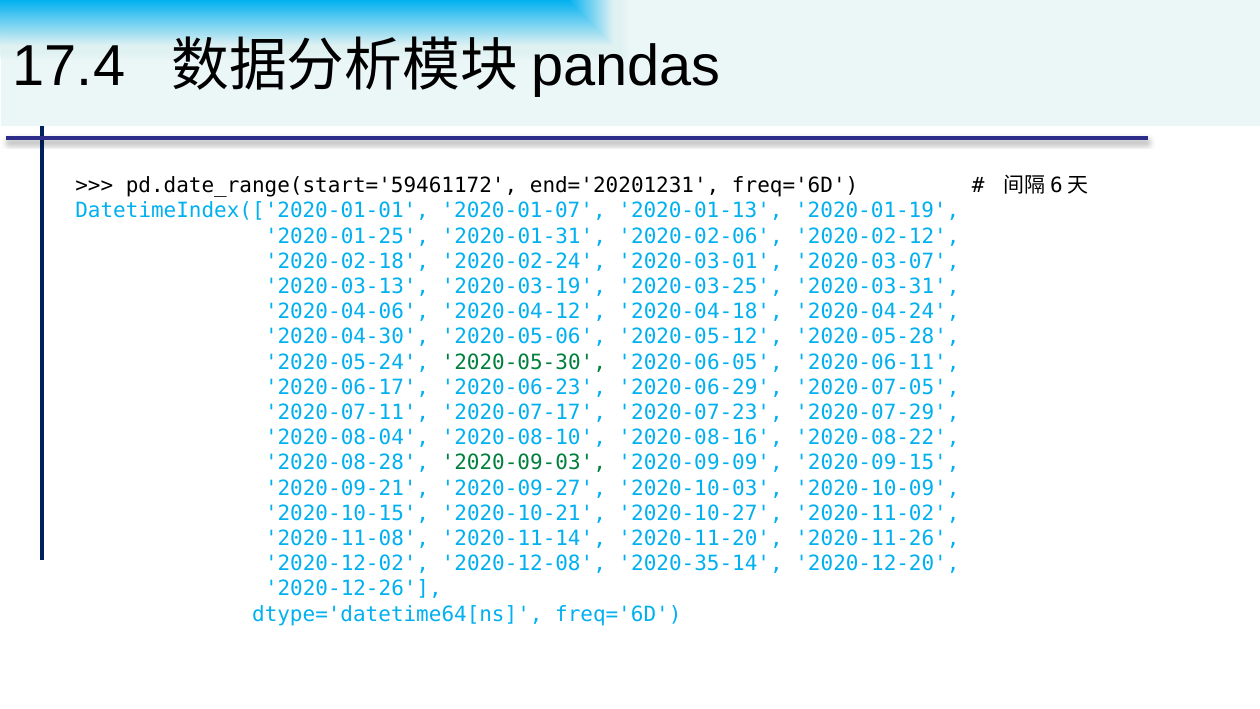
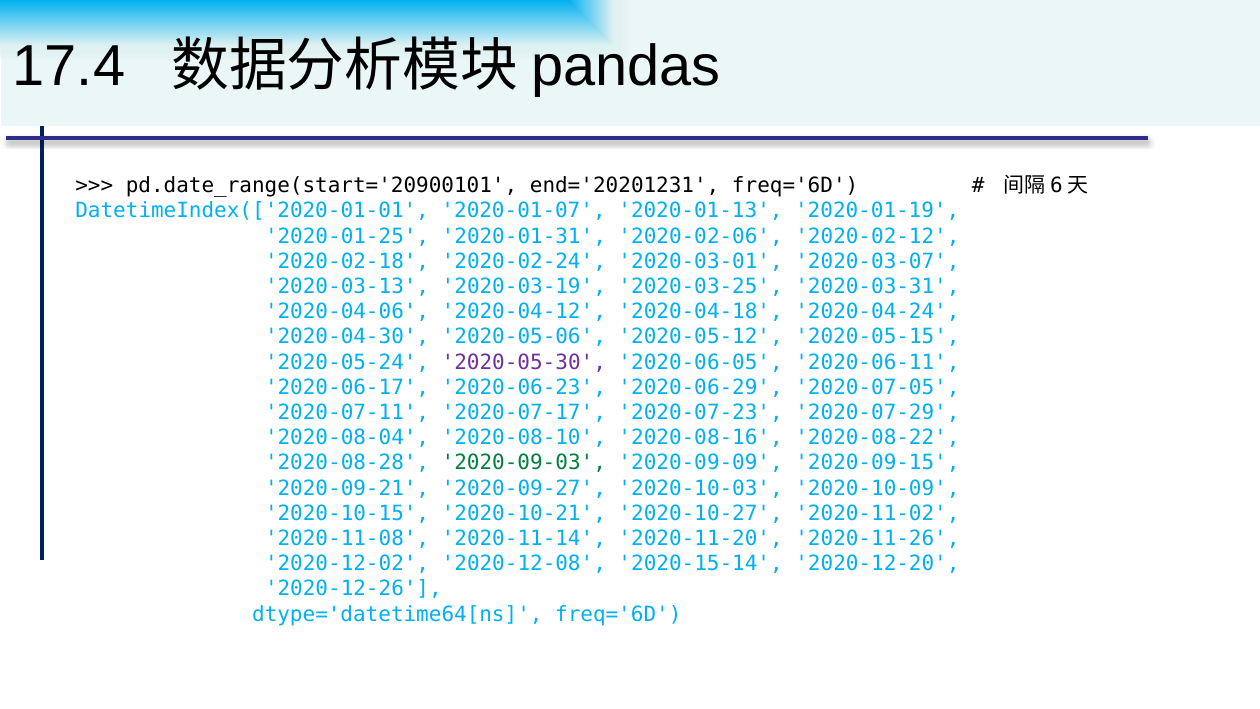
pd.date_range(start='59461172: pd.date_range(start='59461172 -> pd.date_range(start='20900101 (321, 186)
2020-05-28: 2020-05-28 -> 2020-05-15 (877, 337)
2020-05-30 colour: green -> purple (524, 362)
2020-35-14: 2020-35-14 -> 2020-15-14 (701, 564)
